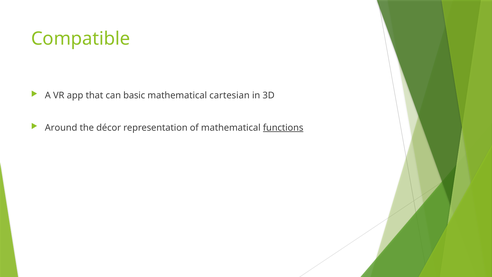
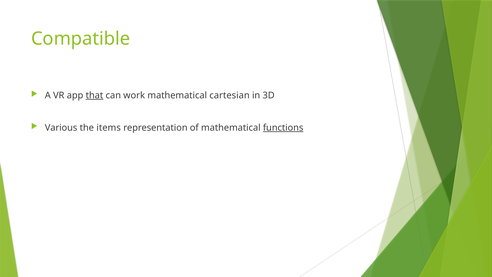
that underline: none -> present (94, 95)
basic: basic -> work (134, 95)
Around: Around -> Various (61, 128)
décor: décor -> items (109, 128)
